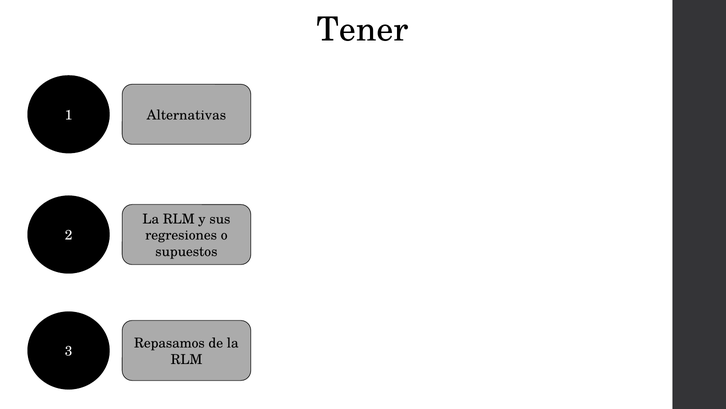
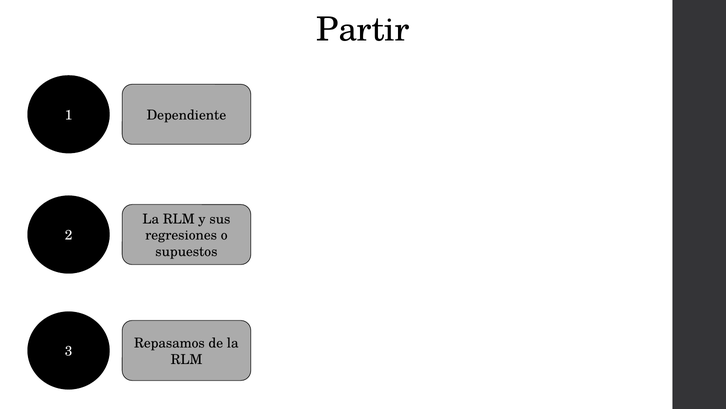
Tener: Tener -> Partir (363, 30)
Alternativas: Alternativas -> Dependiente (186, 115)
